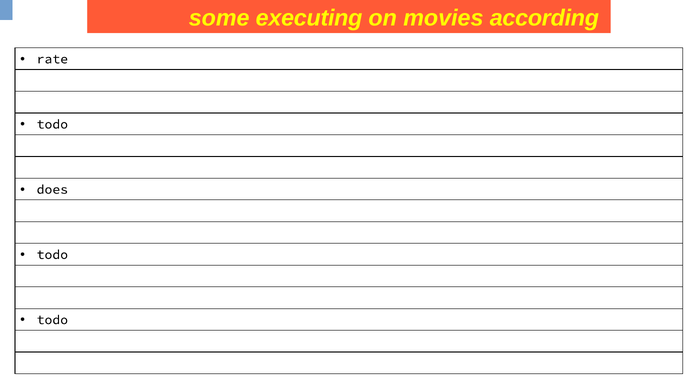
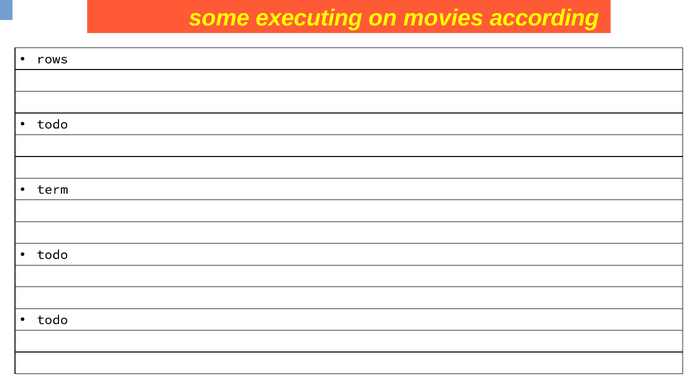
rate: rate -> rows (52, 59)
does: does -> term (52, 190)
